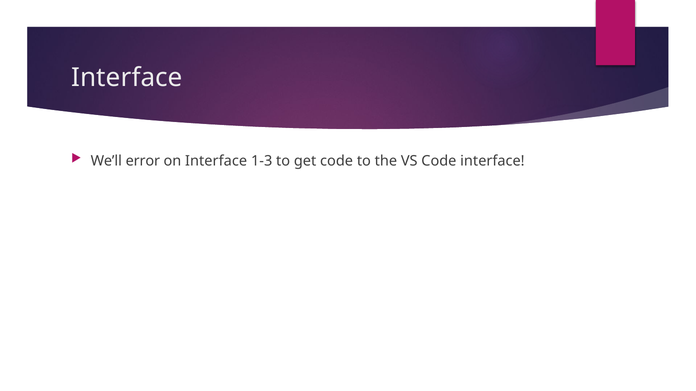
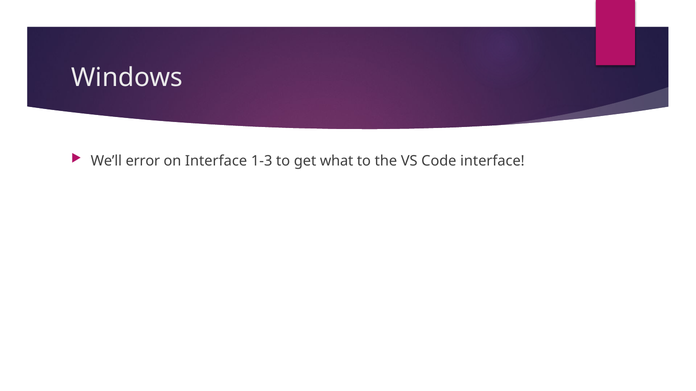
Interface: Interface -> Windows (127, 78)
get code: code -> what (337, 161)
